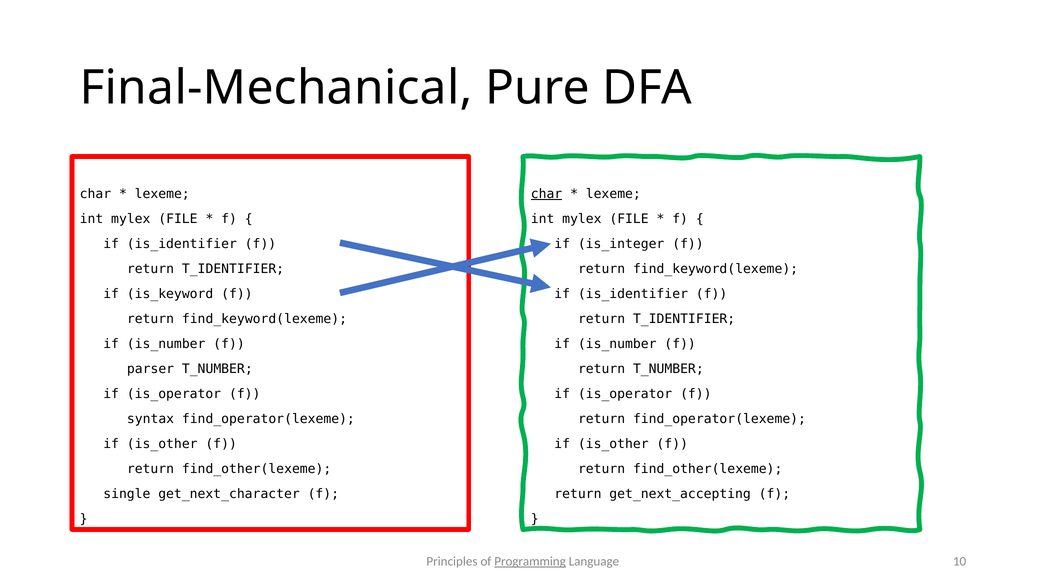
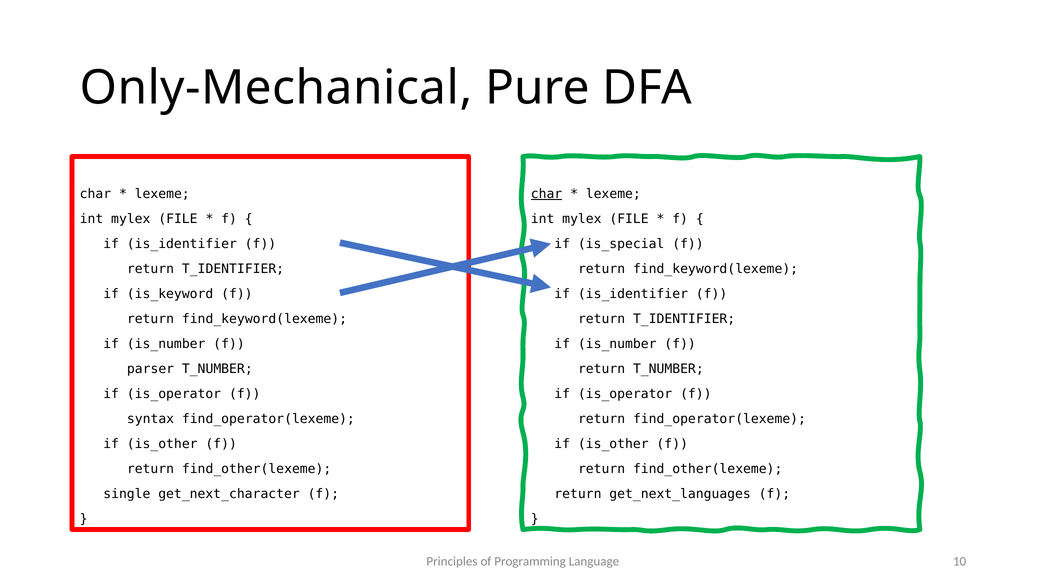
Final-Mechanical: Final-Mechanical -> Only-Mechanical (276, 88)
is_integer: is_integer -> is_special (621, 244)
get_next_accepting: get_next_accepting -> get_next_languages (680, 494)
Programming underline: present -> none (530, 562)
